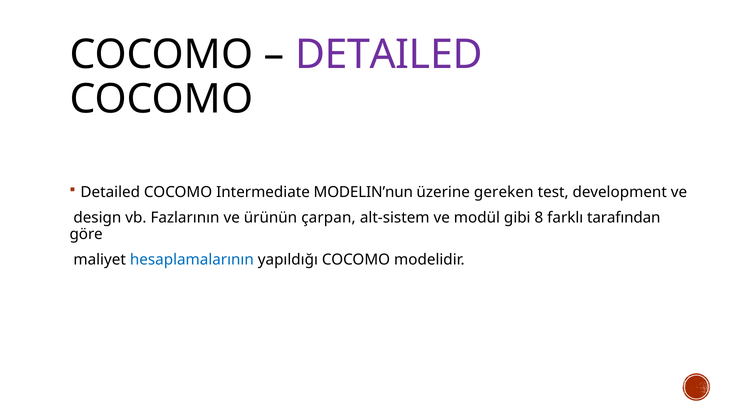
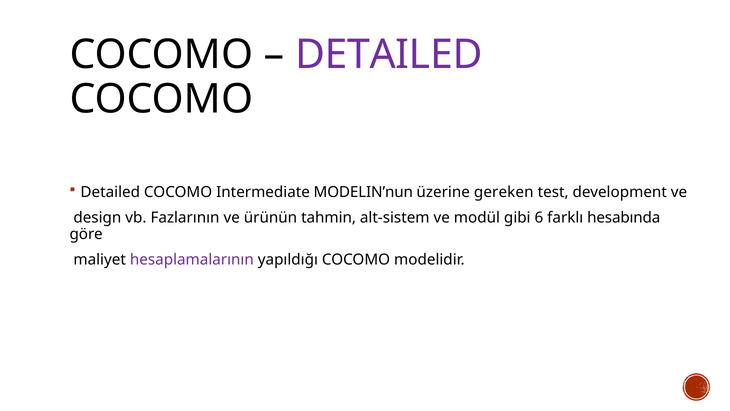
çarpan: çarpan -> tahmin (329, 218)
8: 8 -> 6 (539, 218)
tarafından: tarafından -> hesabında (624, 218)
hesaplamalarının colour: blue -> purple (192, 259)
